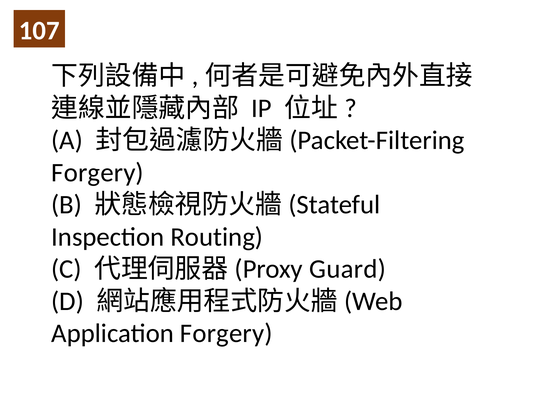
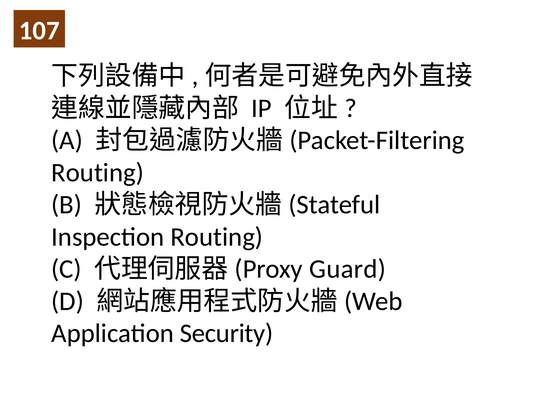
Forgery: Forgery -> Routing (98, 173)
Application Forgery: Forgery -> Security (226, 333)
